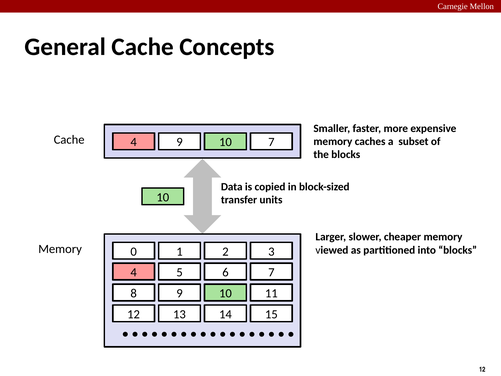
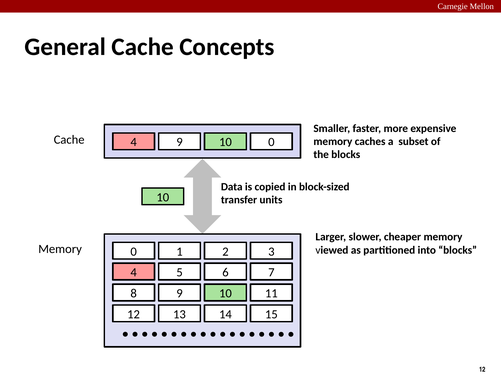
7: 7 -> 0 (271, 142)
